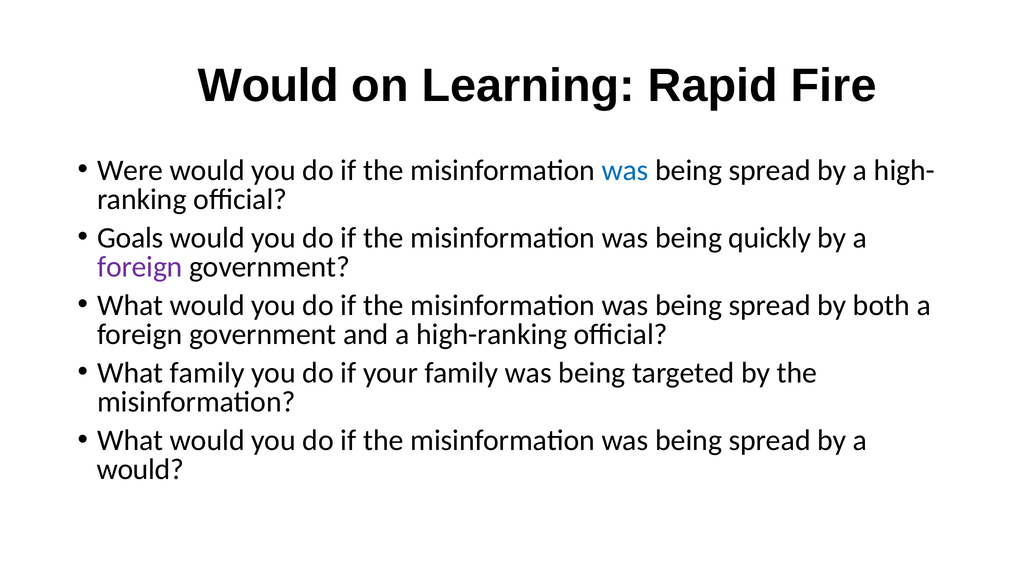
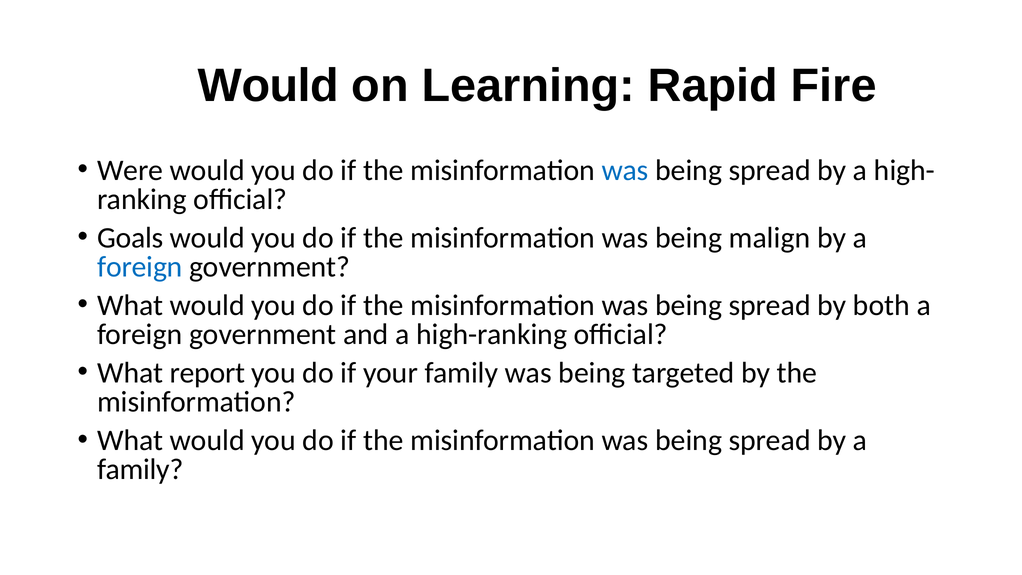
quickly: quickly -> malign (770, 238)
foreign colour: purple -> blue (140, 267)
What family: family -> report (207, 373)
would: would -> family (140, 469)
